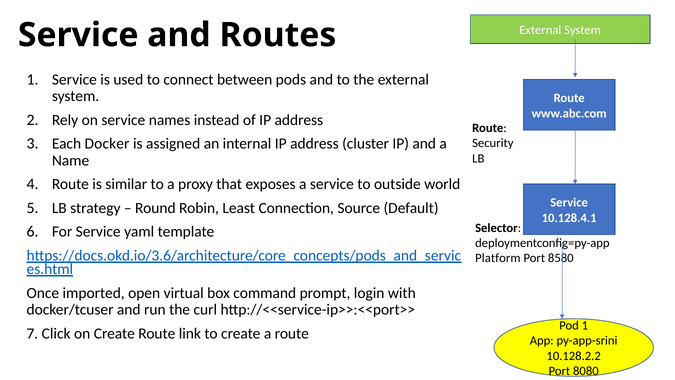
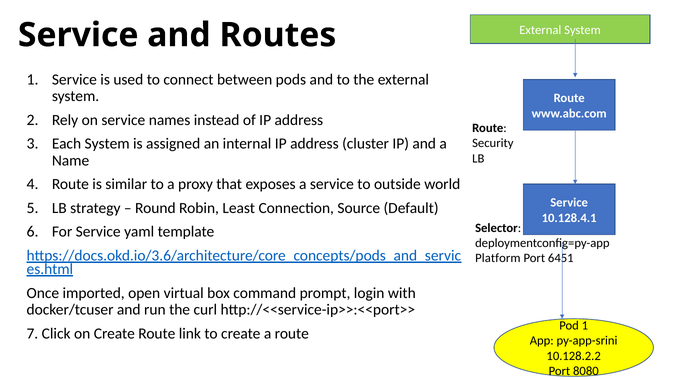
Each Docker: Docker -> System (107, 144)
8580: 8580 -> 6451 (561, 258)
